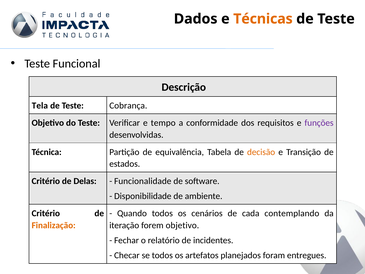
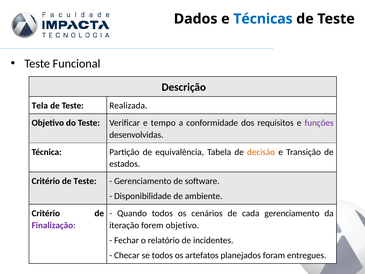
Técnicas colour: orange -> blue (263, 19)
Cobrança: Cobrança -> Realizada (128, 105)
Critério de Delas: Delas -> Teste (85, 181)
Funcionalidade: Funcionalidade -> Gerenciamento (143, 181)
cada contemplando: contemplando -> gerenciamento (292, 213)
Finalização colour: orange -> purple (54, 225)
